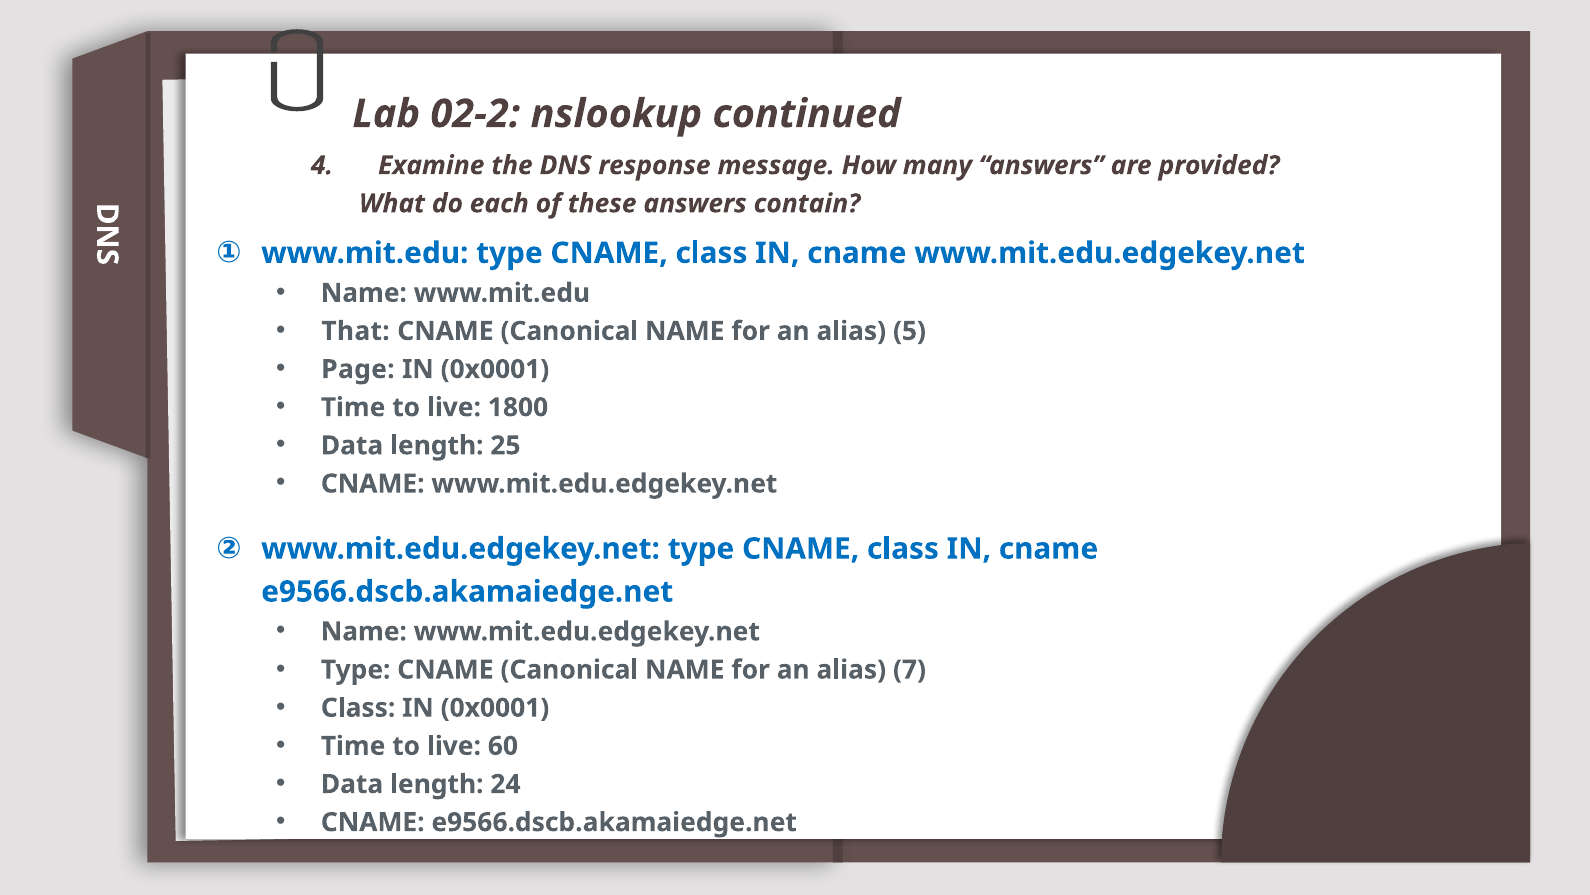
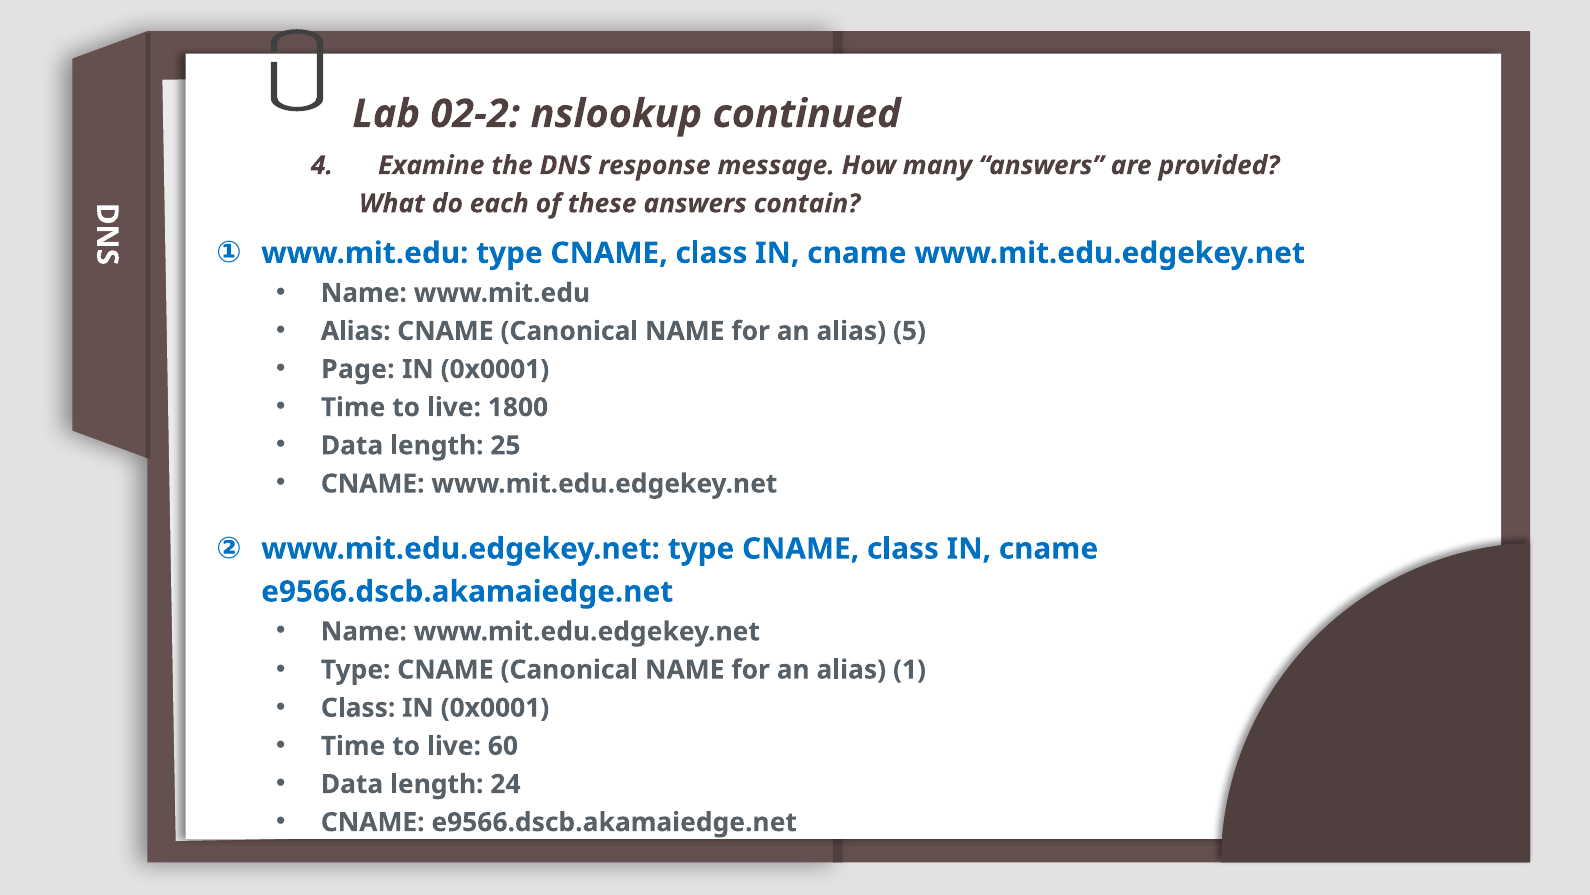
That: That -> Alias (356, 331)
7: 7 -> 1 (910, 669)
